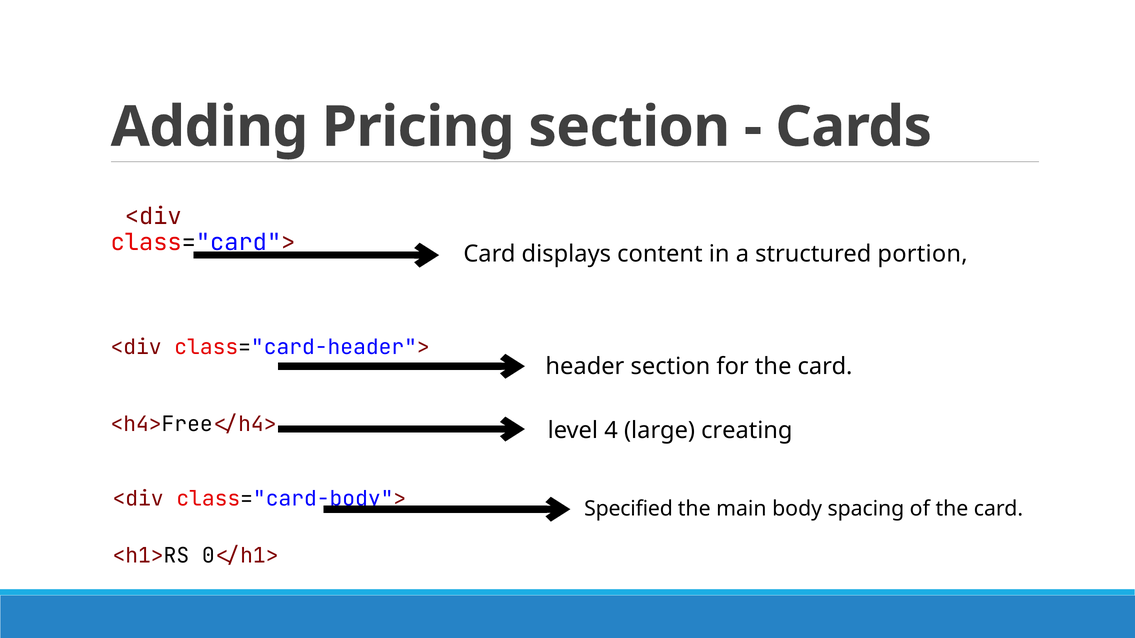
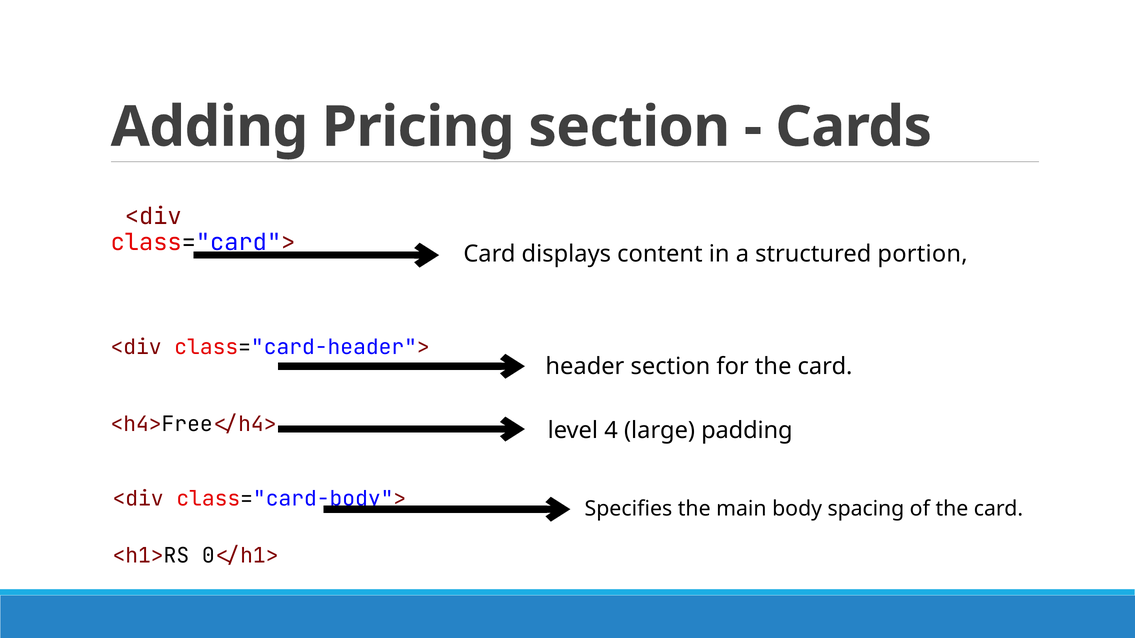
creating: creating -> padding (747, 431)
Specified: Specified -> Specifies (628, 509)
